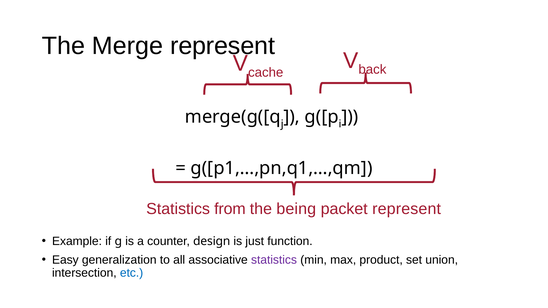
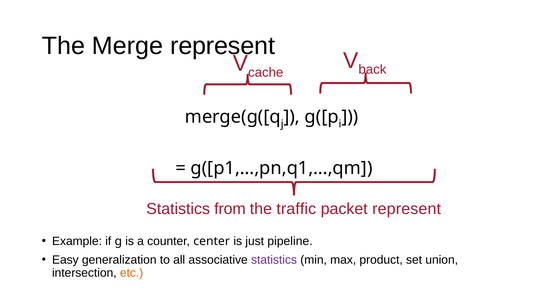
being: being -> traffic (296, 209)
design: design -> center (212, 241)
function: function -> pipeline (290, 241)
etc colour: blue -> orange (132, 273)
